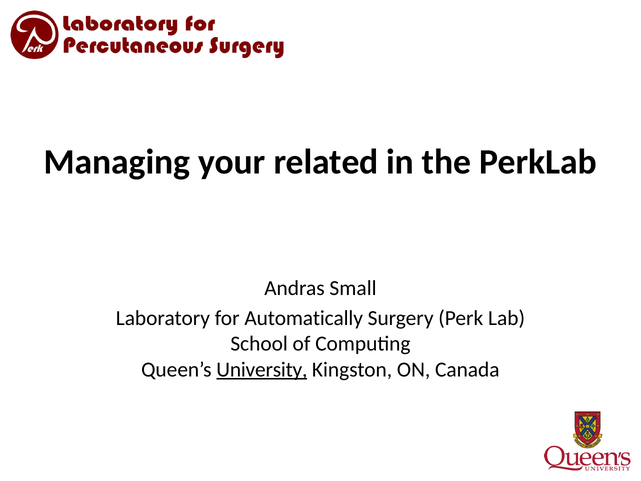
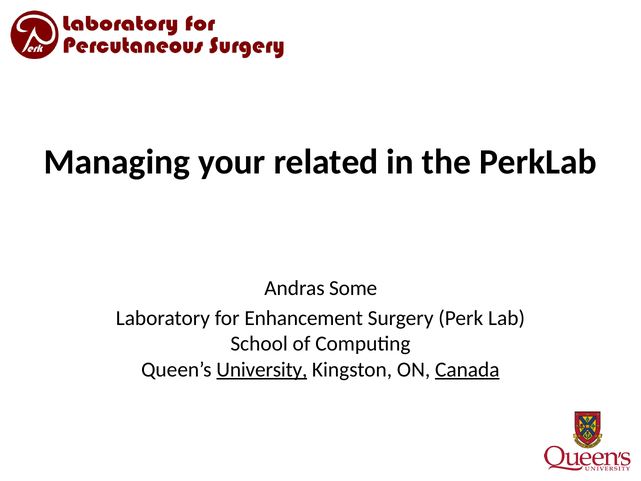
Small: Small -> Some (353, 288)
Automatically: Automatically -> Enhancement (304, 318)
Canada underline: none -> present (467, 369)
